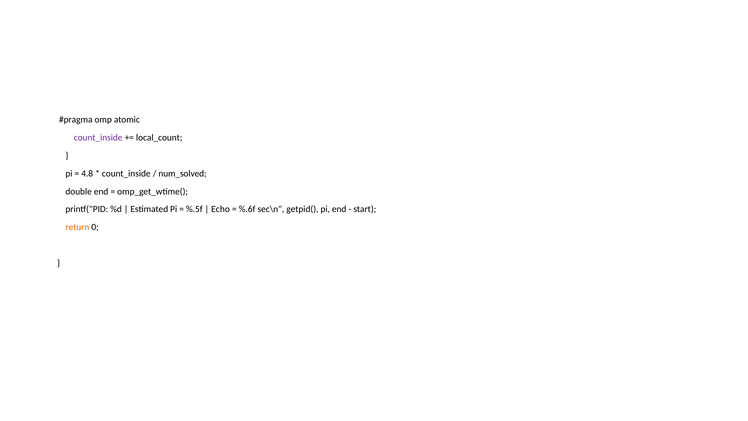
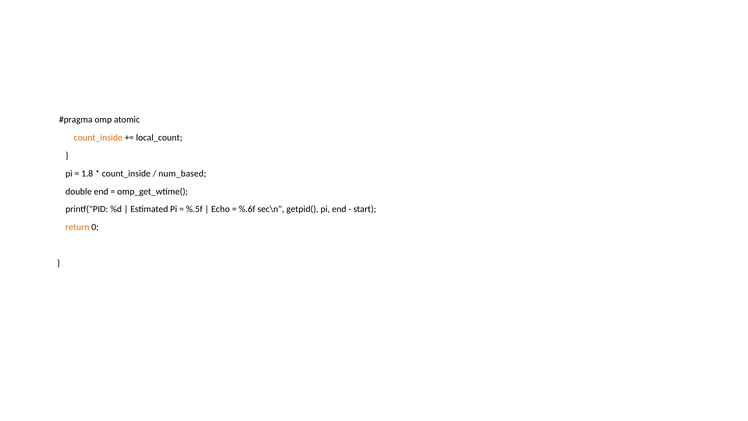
count_inside colour: purple -> orange (98, 138)
4.8: 4.8 -> 1.8 (87, 173)
num_solved: num_solved -> num_based (182, 173)
